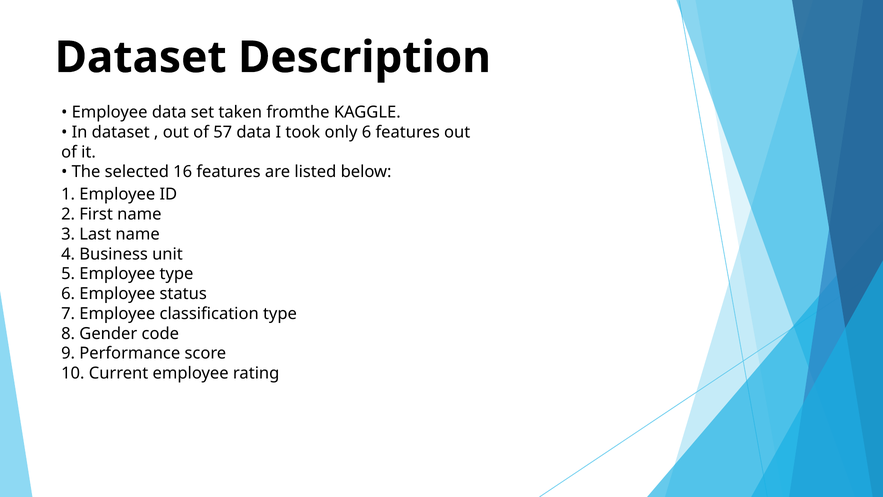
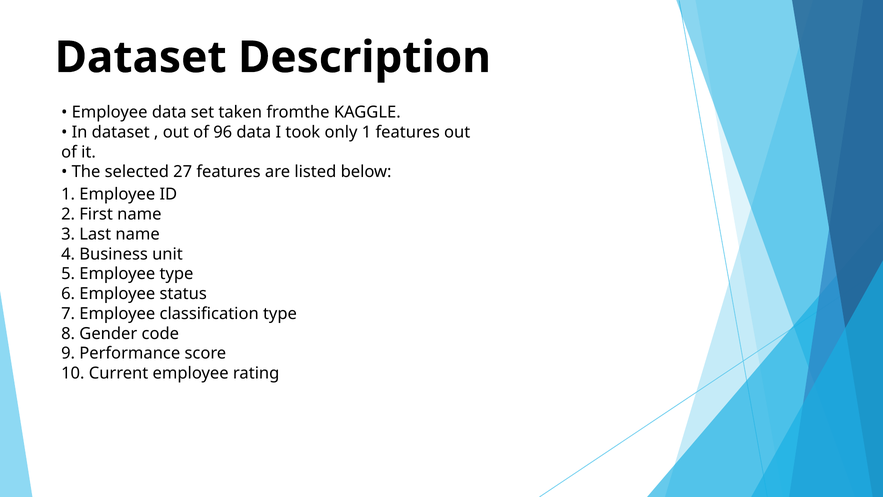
57: 57 -> 96 (223, 132)
only 6: 6 -> 1 (367, 132)
16: 16 -> 27 (183, 172)
